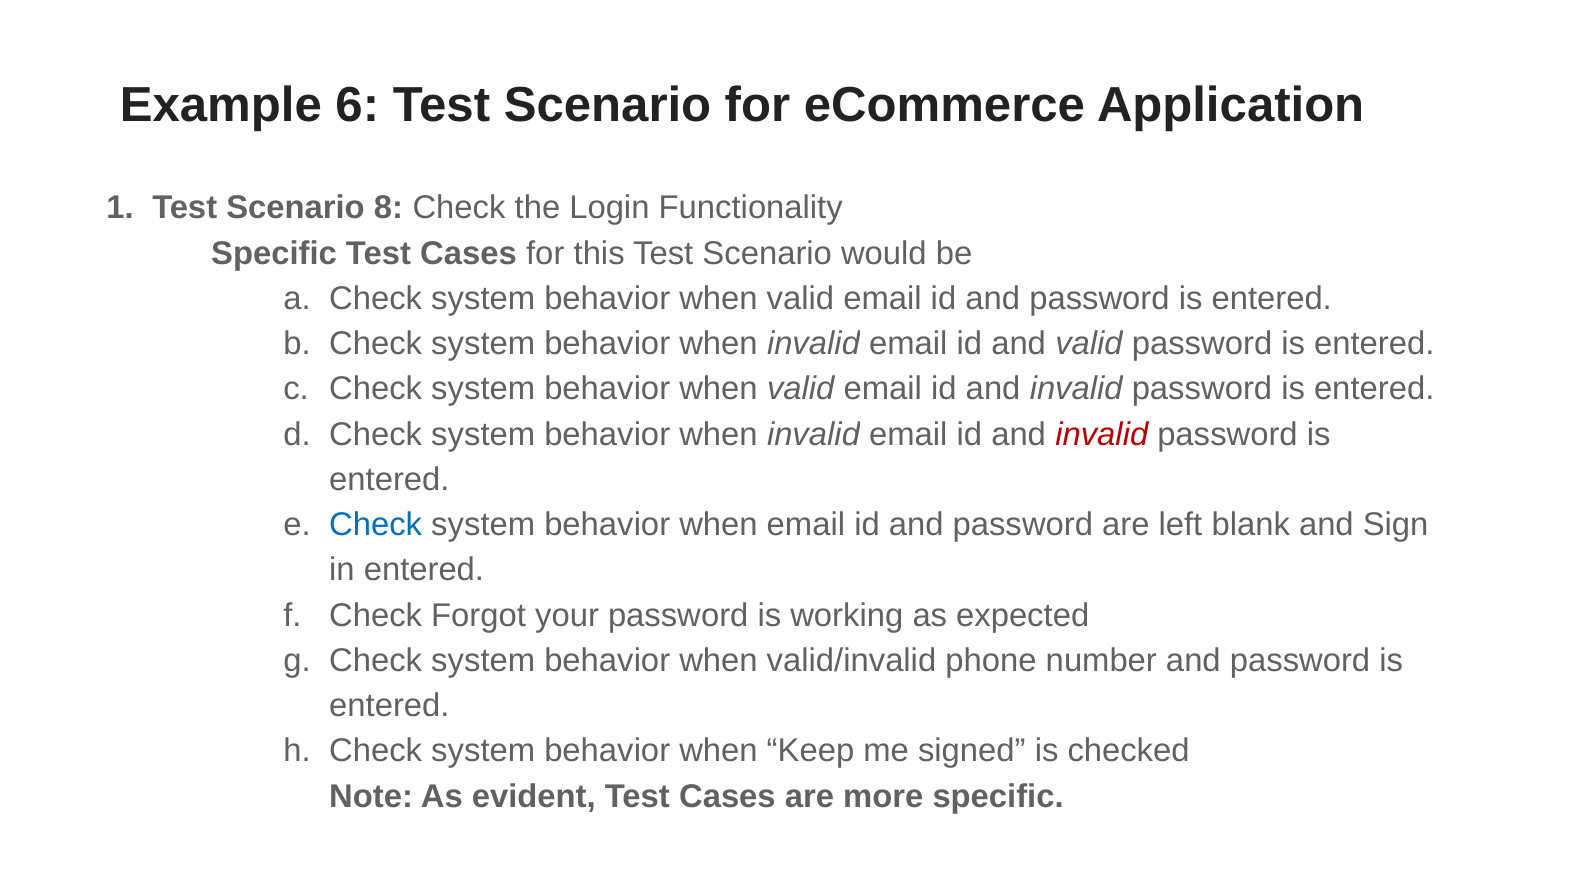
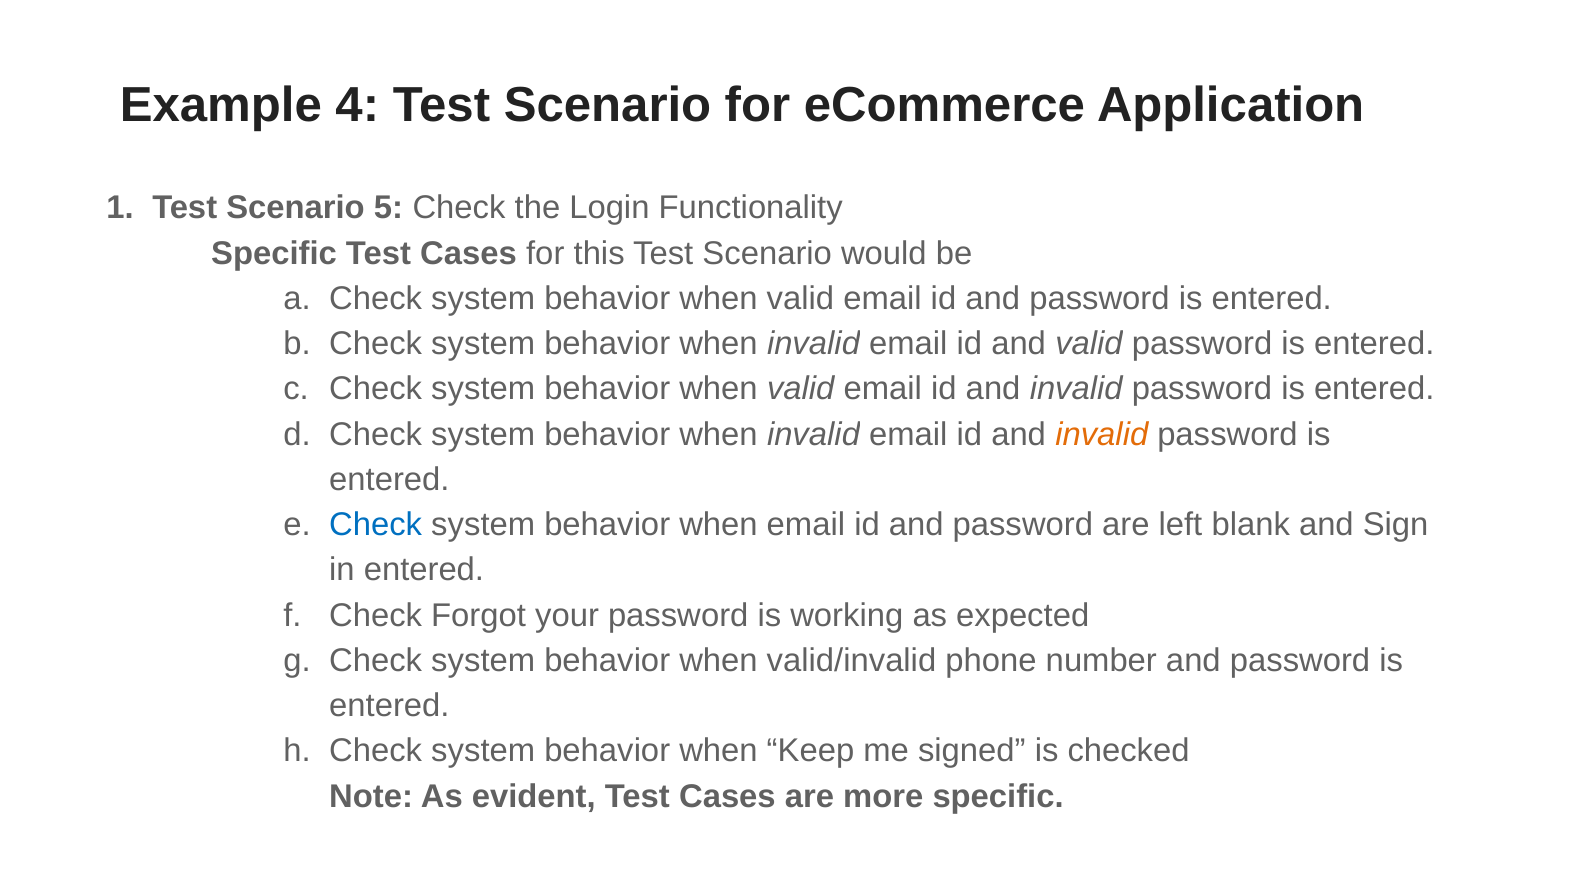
6: 6 -> 4 (357, 106)
8: 8 -> 5 (389, 208)
invalid colour: red -> orange (1102, 434)
